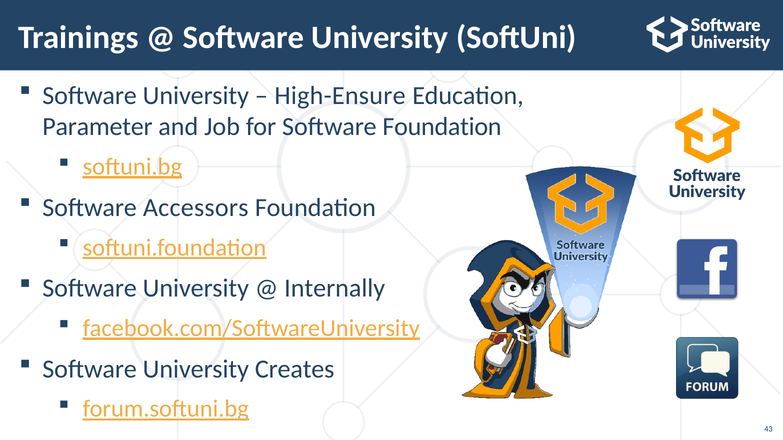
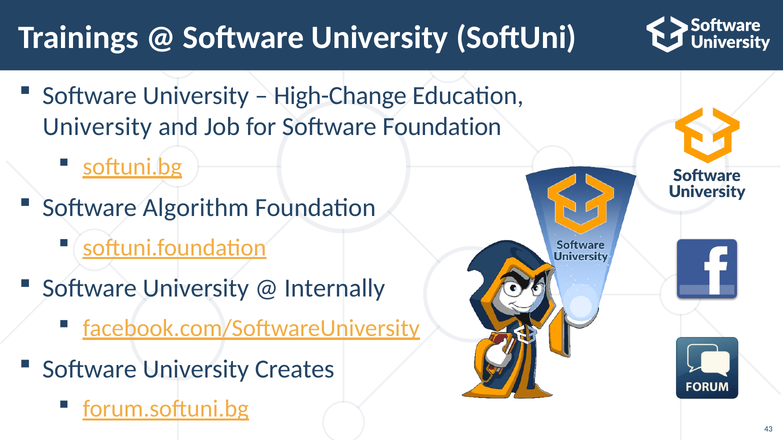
High-Ensure: High-Ensure -> High-Change (340, 96)
Parameter: Parameter -> University (97, 127)
Accessors: Accessors -> Algorithm (196, 208)
